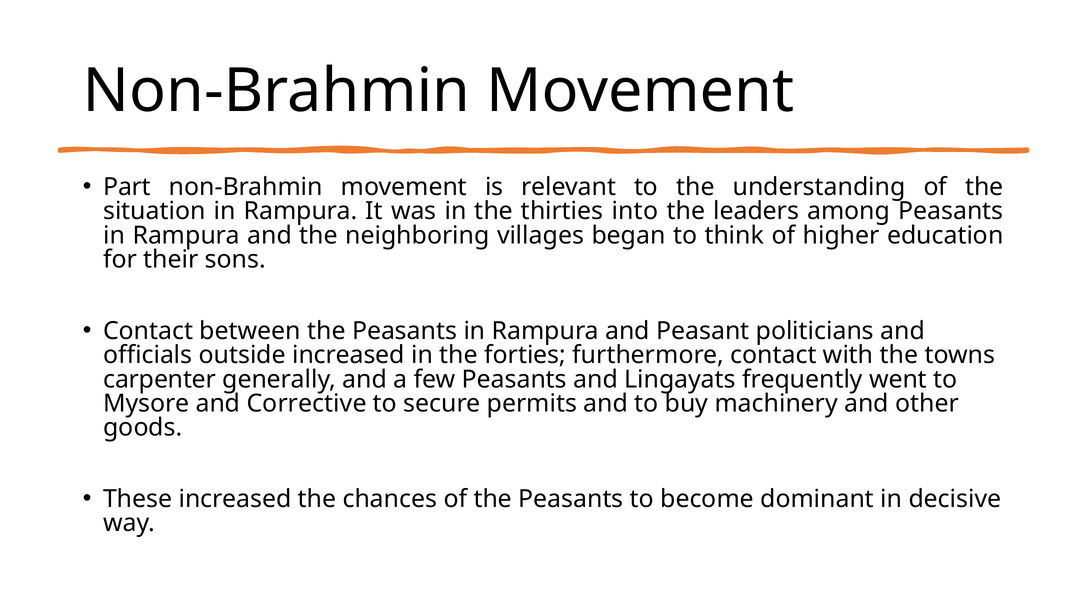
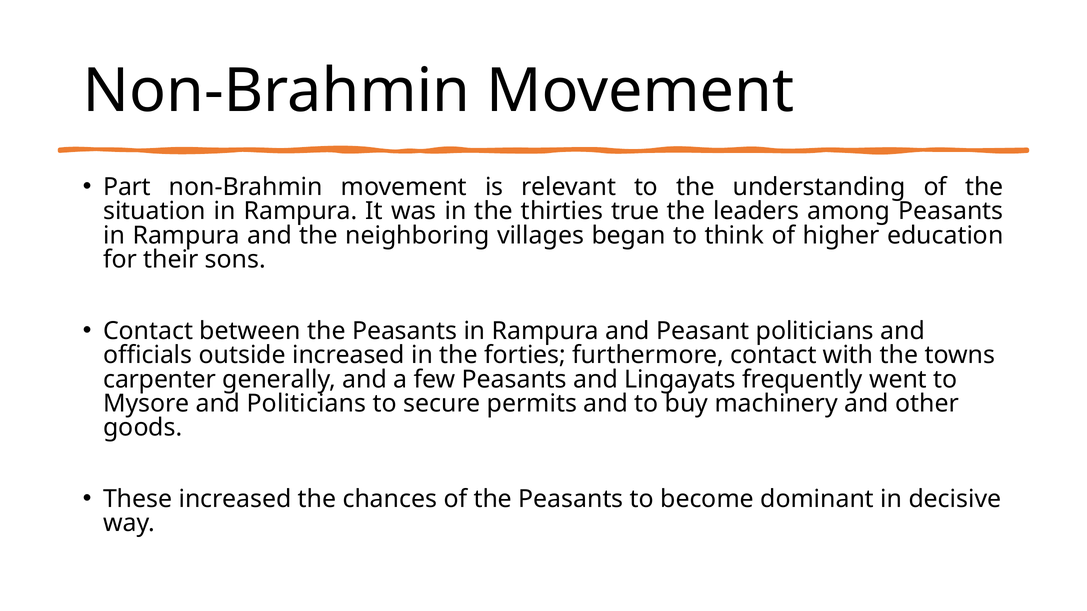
into: into -> true (635, 211)
and Corrective: Corrective -> Politicians (307, 404)
